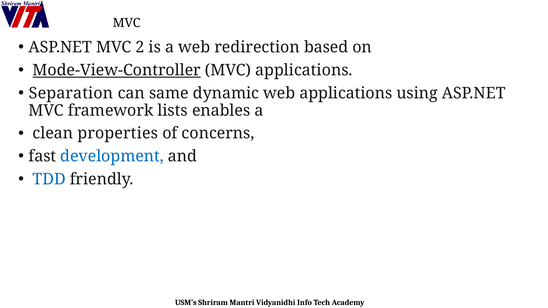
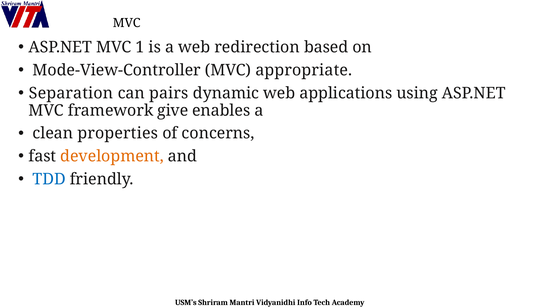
2: 2 -> 1 (140, 47)
Mode-View-Controller underline: present -> none (117, 70)
MVC applications: applications -> appropriate (304, 70)
same: same -> pairs (169, 93)
lists: lists -> give (173, 110)
development colour: blue -> orange (112, 156)
